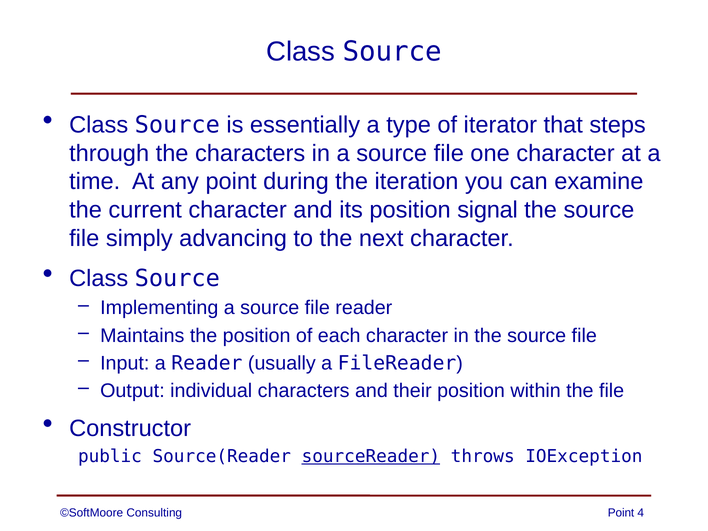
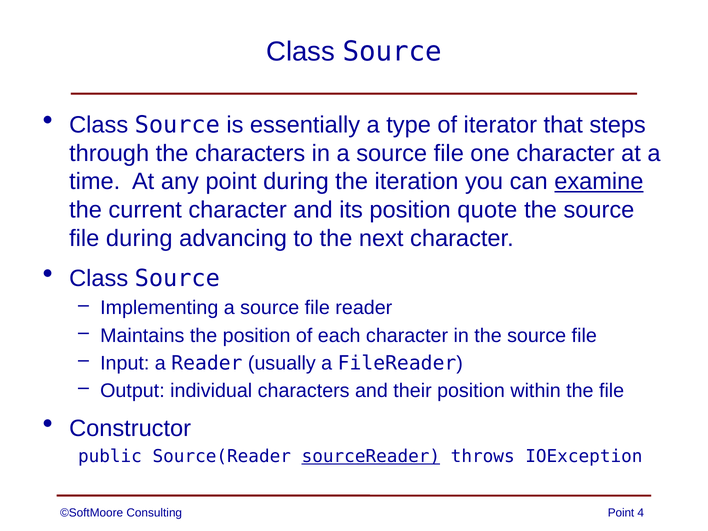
examine underline: none -> present (599, 182)
signal: signal -> quote (487, 210)
file simply: simply -> during (139, 238)
